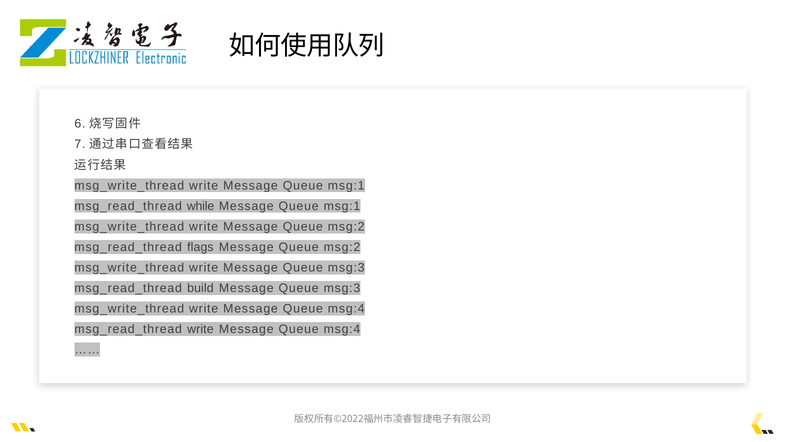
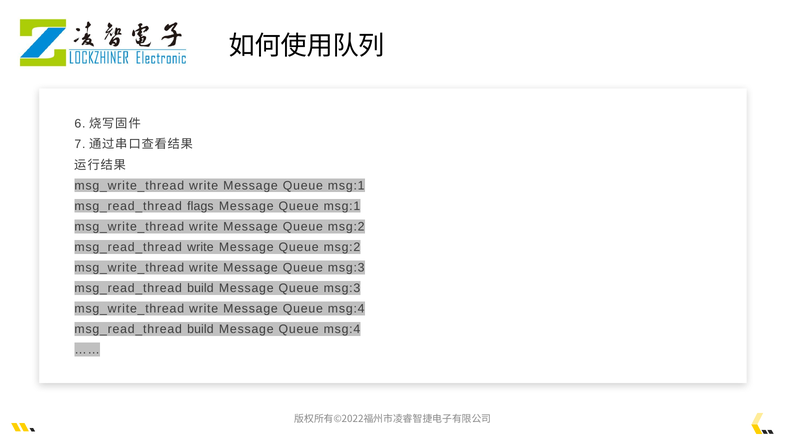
while: while -> flags (200, 206)
msg_read_thread flags: flags -> write (200, 247)
write: write -> build (200, 329)
